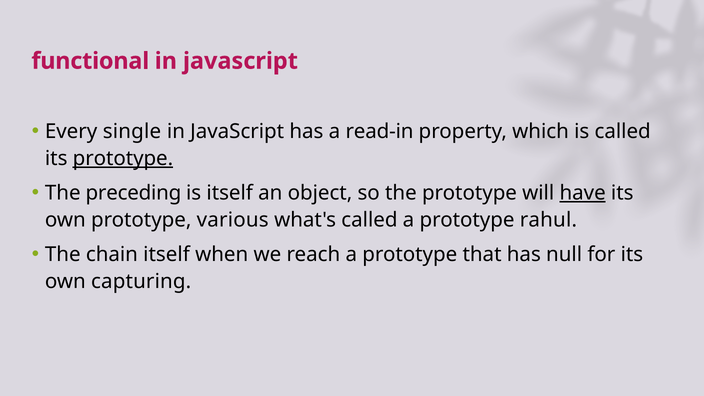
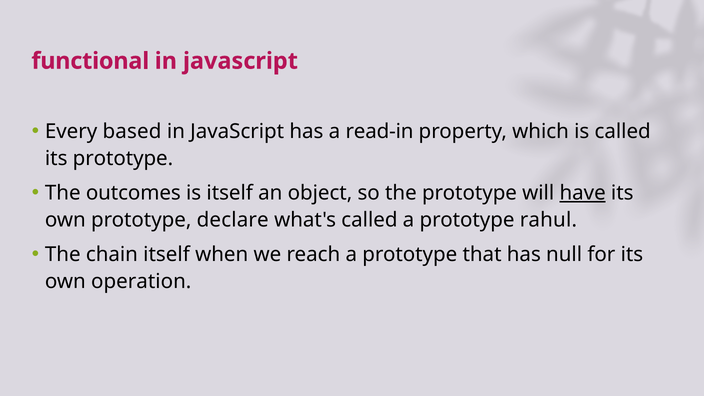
single: single -> based (132, 131)
prototype underline: present -> none (123, 159)
preceding: preceding -> outcomes (133, 193)
various: various -> declare (233, 220)
capturing: capturing -> operation (141, 282)
